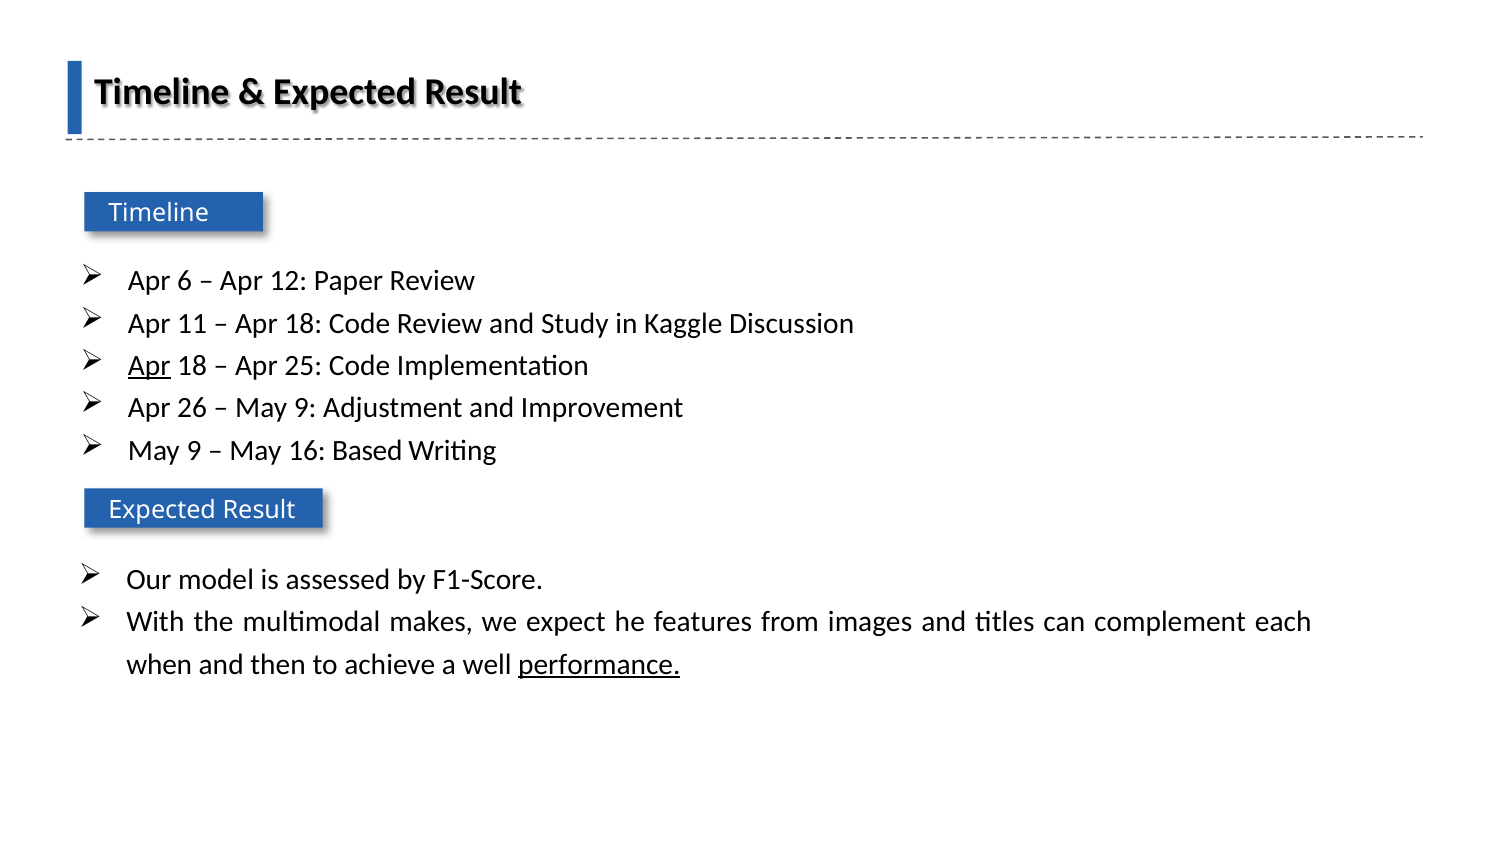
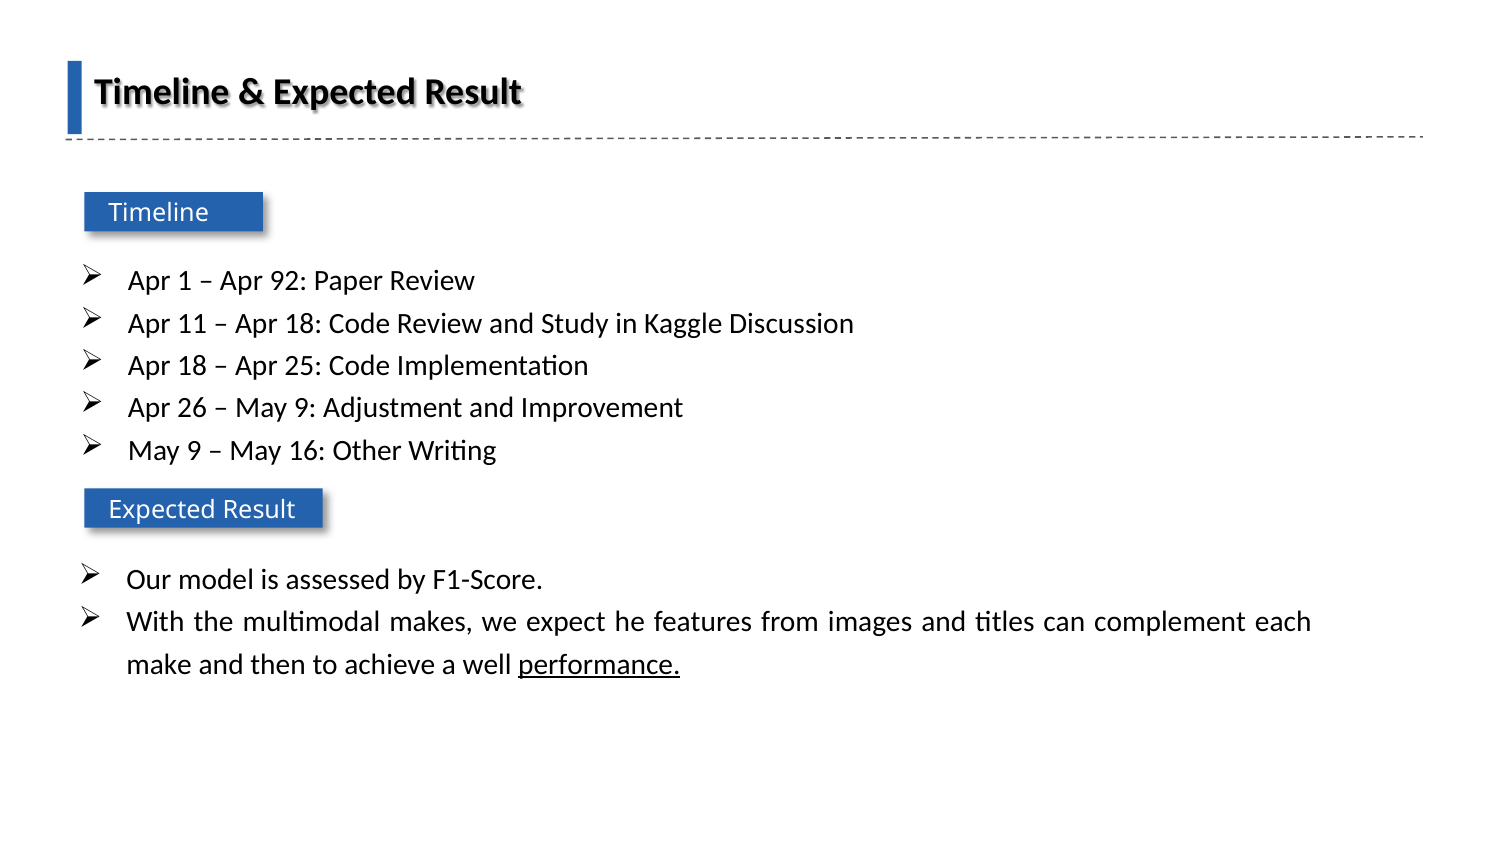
6: 6 -> 1 (185, 281)
12: 12 -> 92 (288, 281)
Apr underline: present -> none (149, 365)
Based: Based -> Other (367, 450)
when: when -> make (159, 664)
